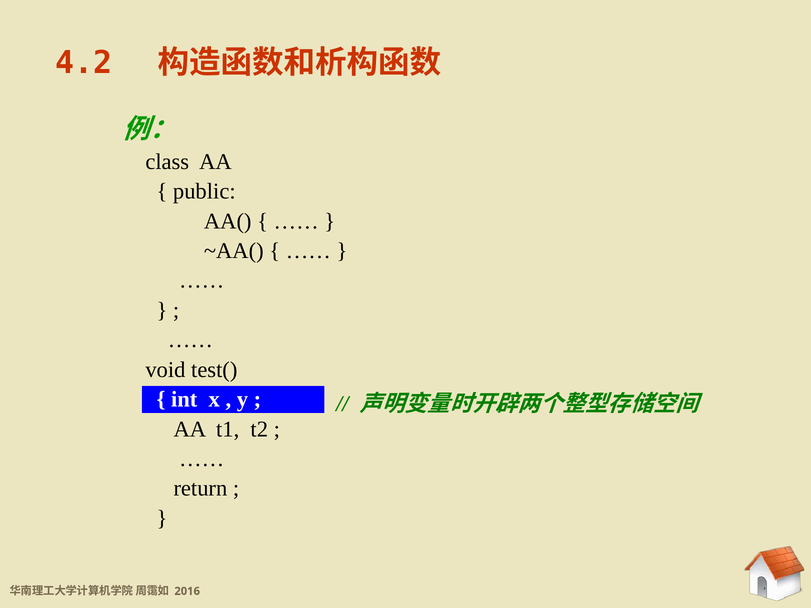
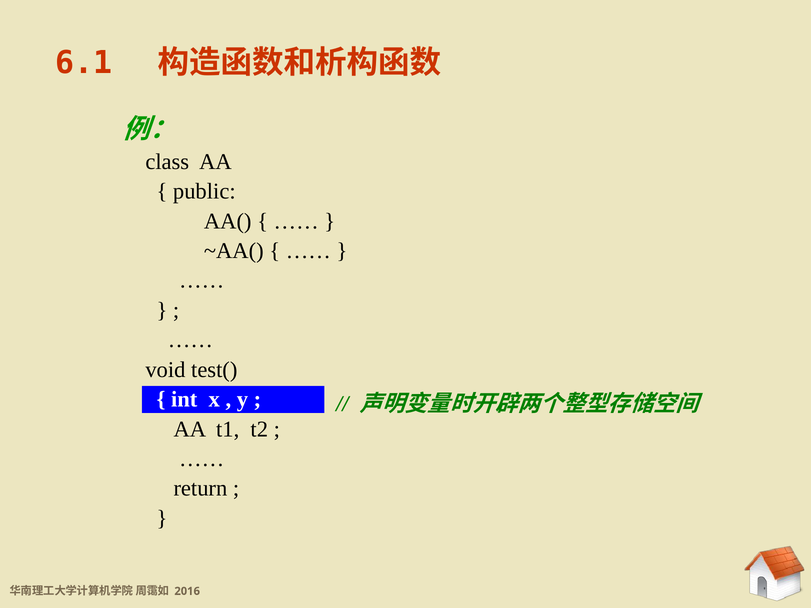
4.2: 4.2 -> 6.1 (84, 63)
